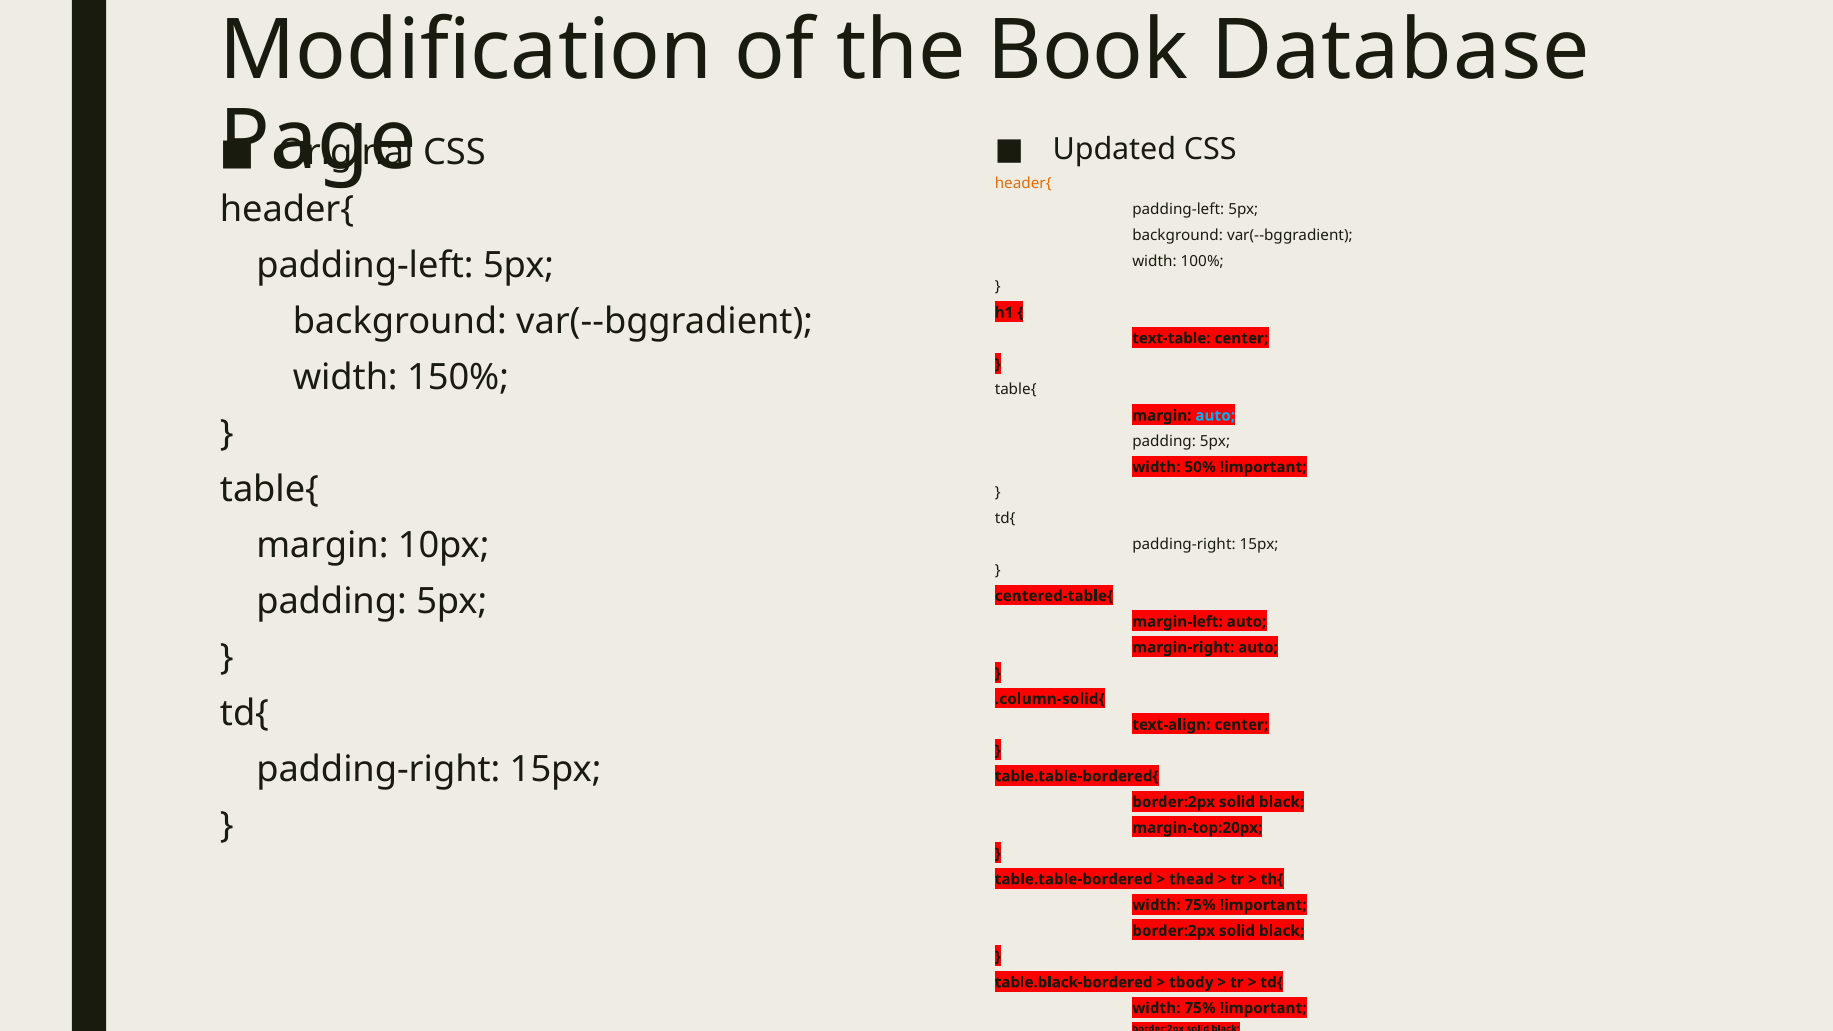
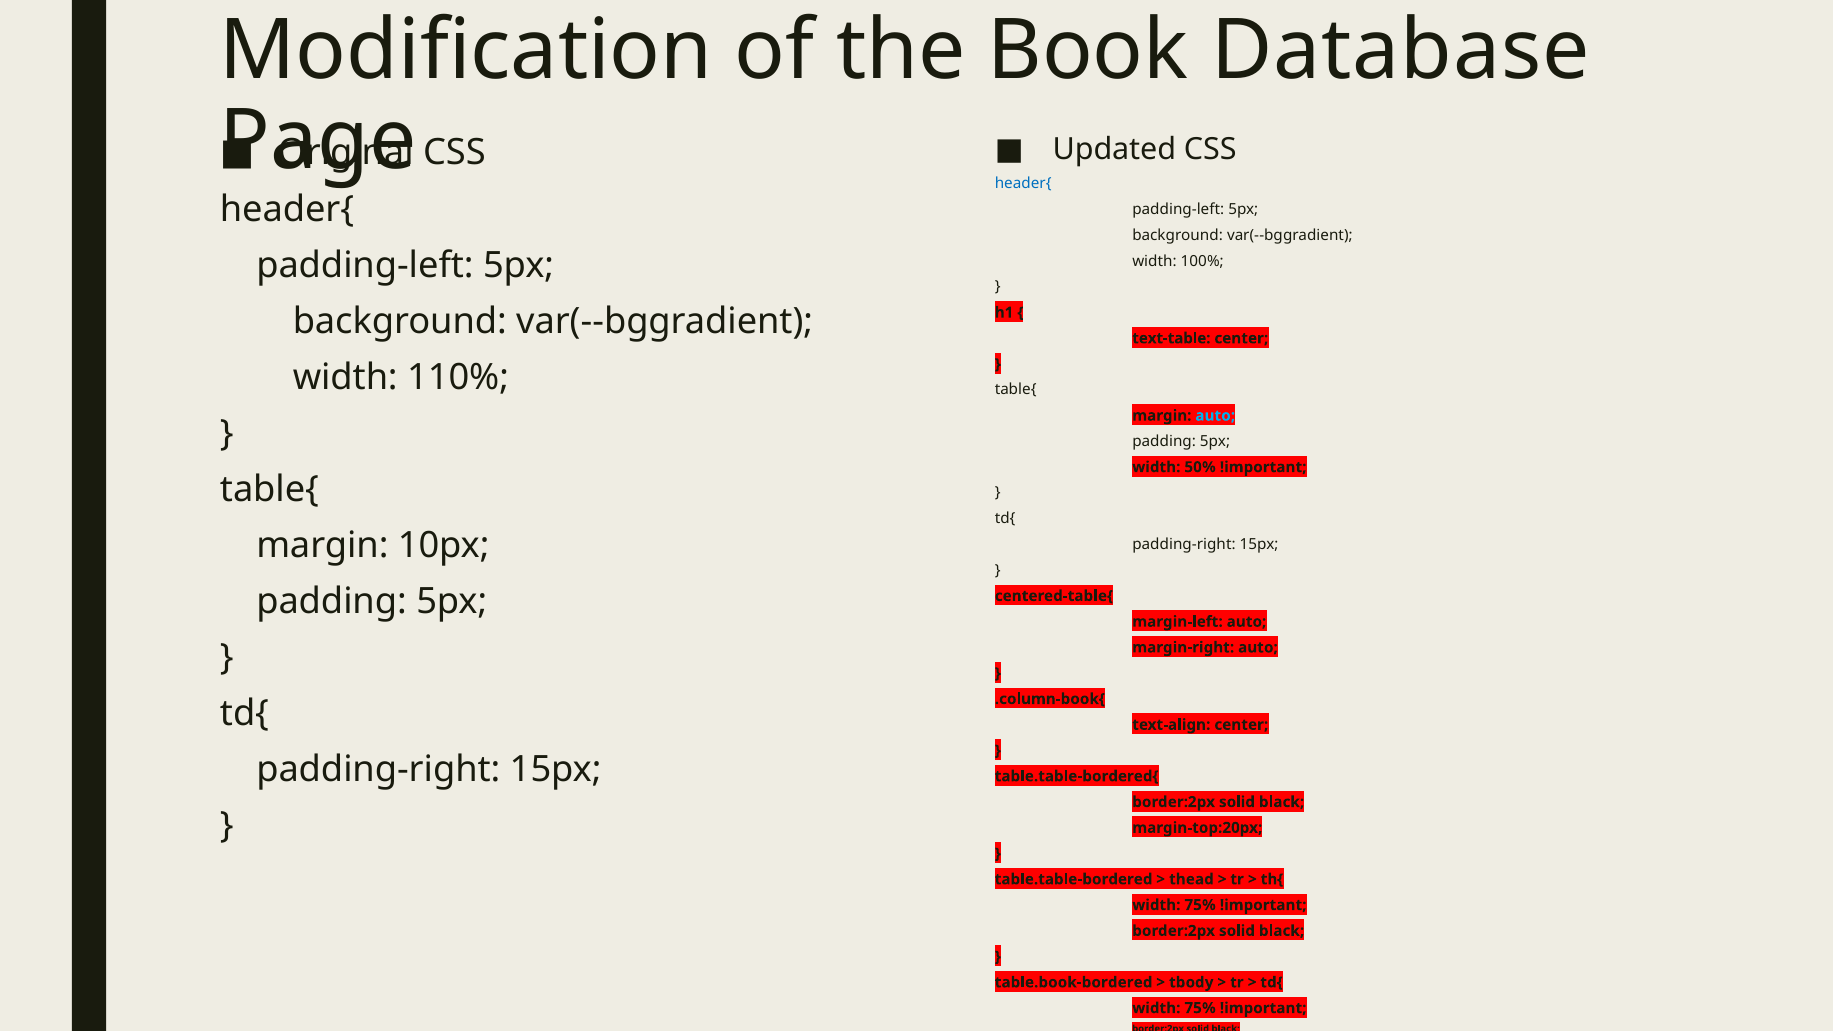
header{ colour: orange -> blue (1023, 184)
150%: 150% -> 110% (458, 377)
.column-solid{: .column-solid{ -> .column-book{ (1050, 699)
table.black-bordered: table.black-bordered -> table.book-bordered (1074, 982)
